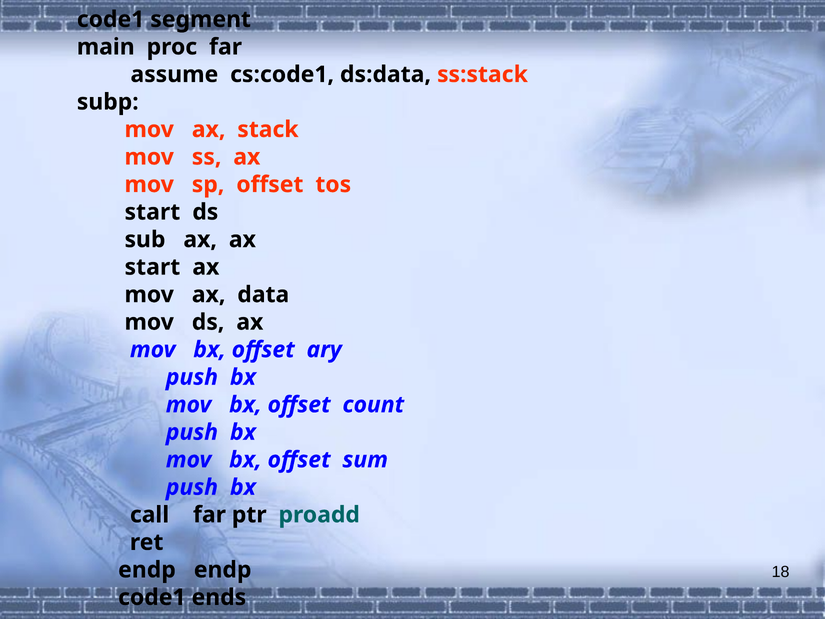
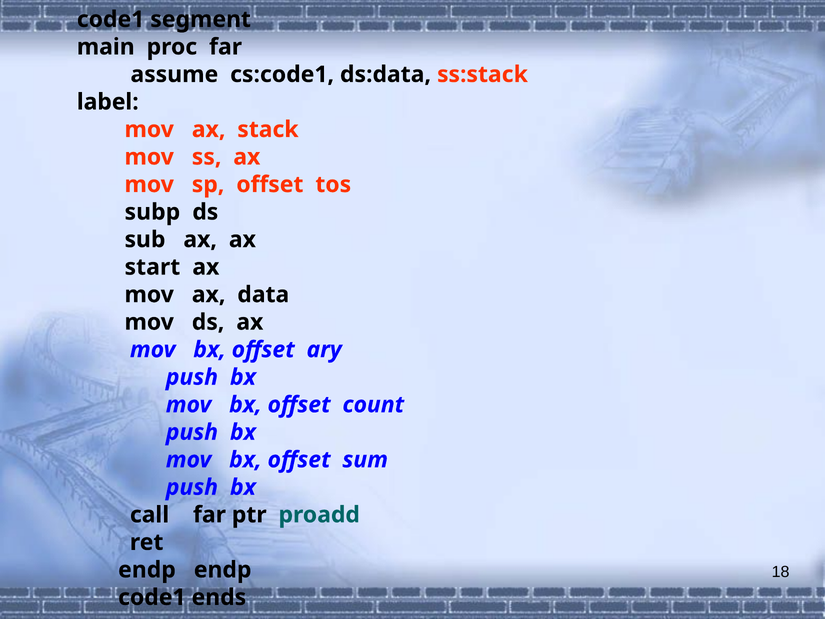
subp: subp -> label (108, 102)
start: start -> subp (152, 212)
